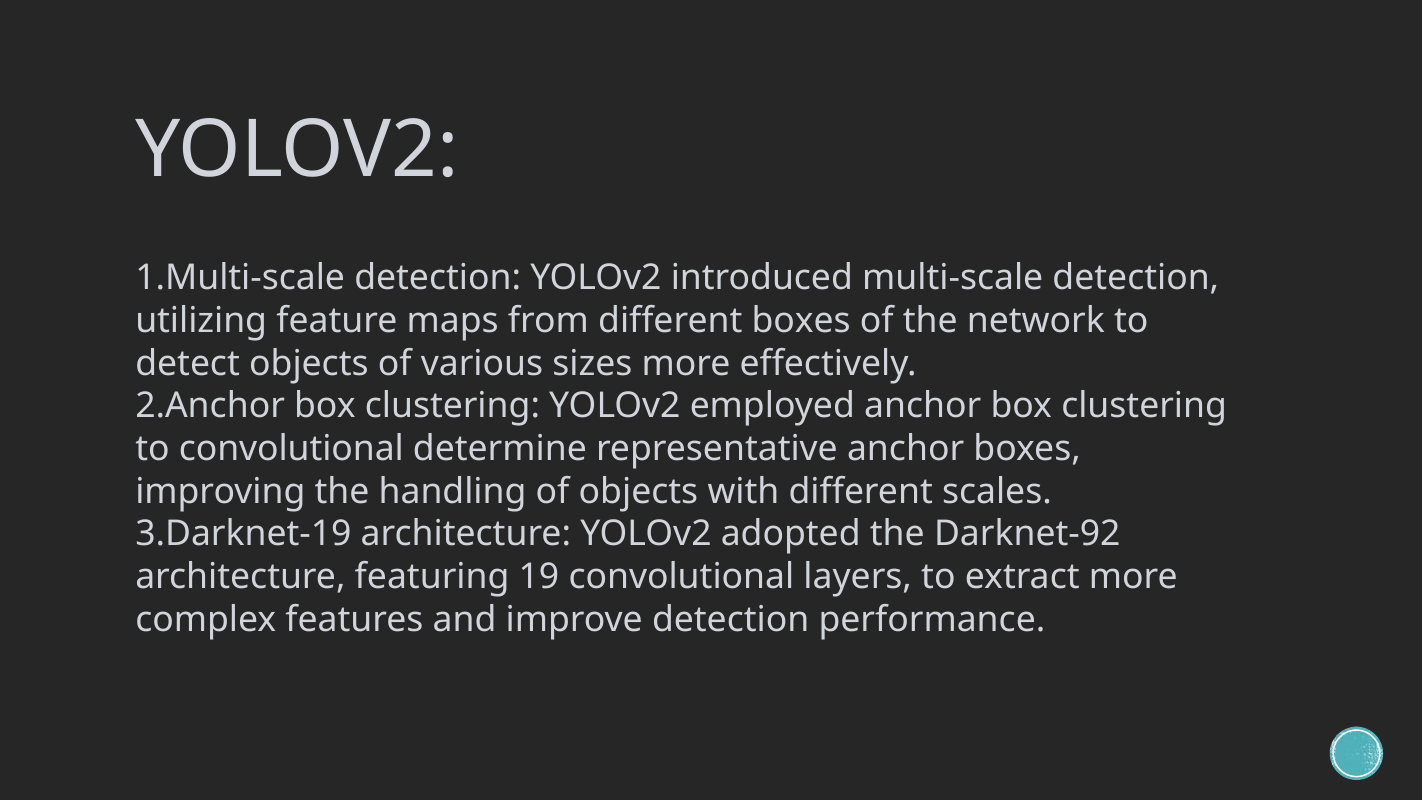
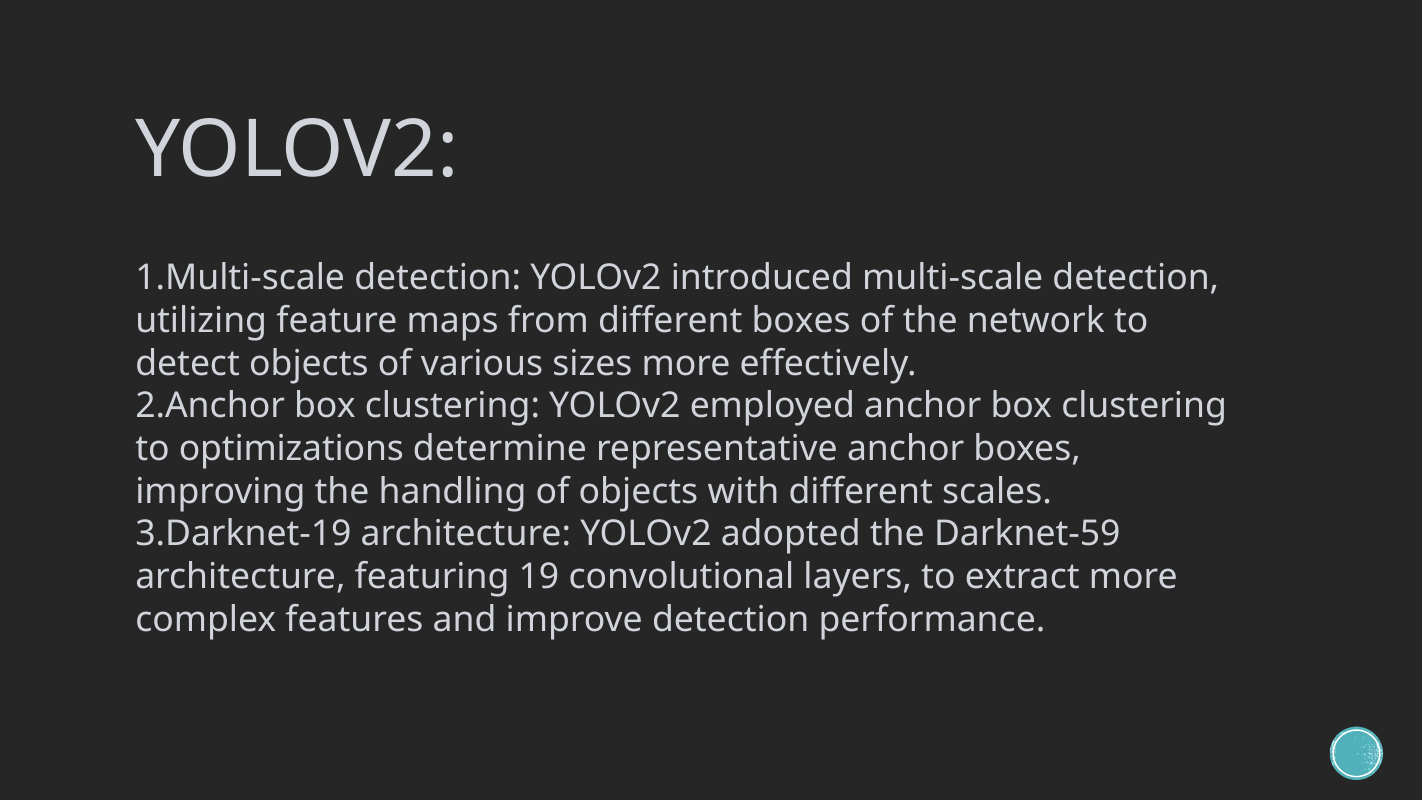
to convolutional: convolutional -> optimizations (291, 449)
Darknet-92: Darknet-92 -> Darknet-59 (1027, 534)
